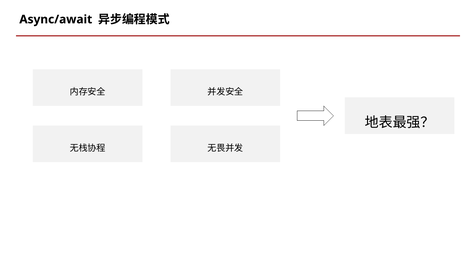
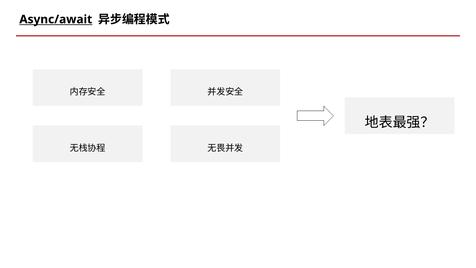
Async/await underline: none -> present (56, 19)
